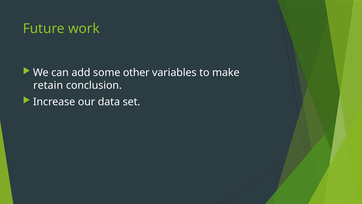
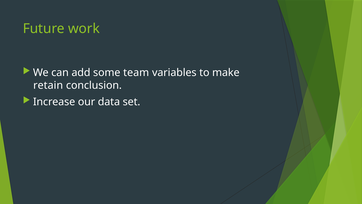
other: other -> team (136, 73)
